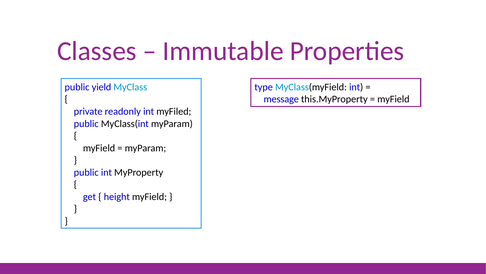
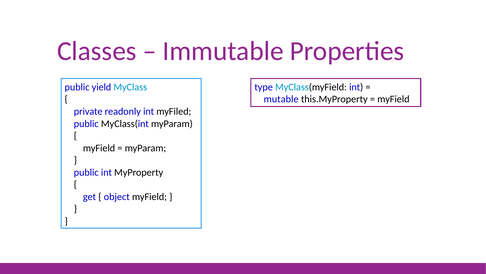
message: message -> mutable (281, 99)
height: height -> object (117, 196)
